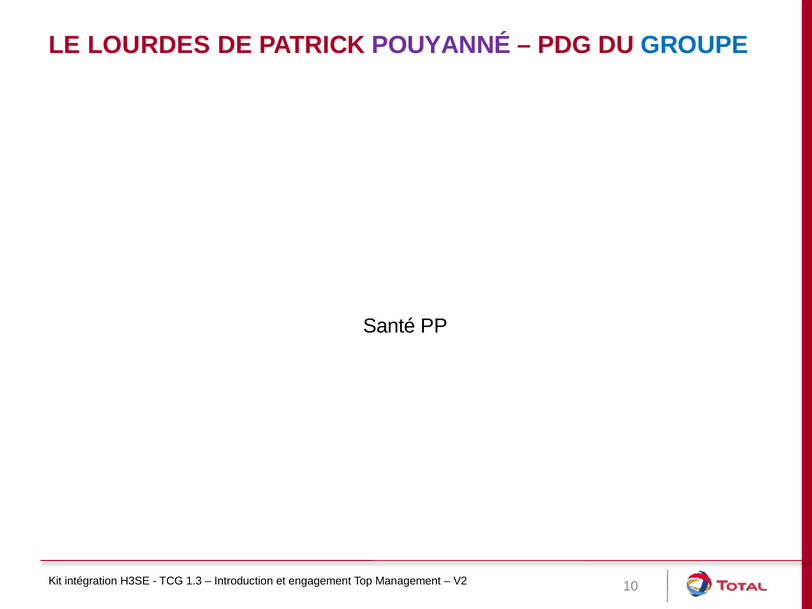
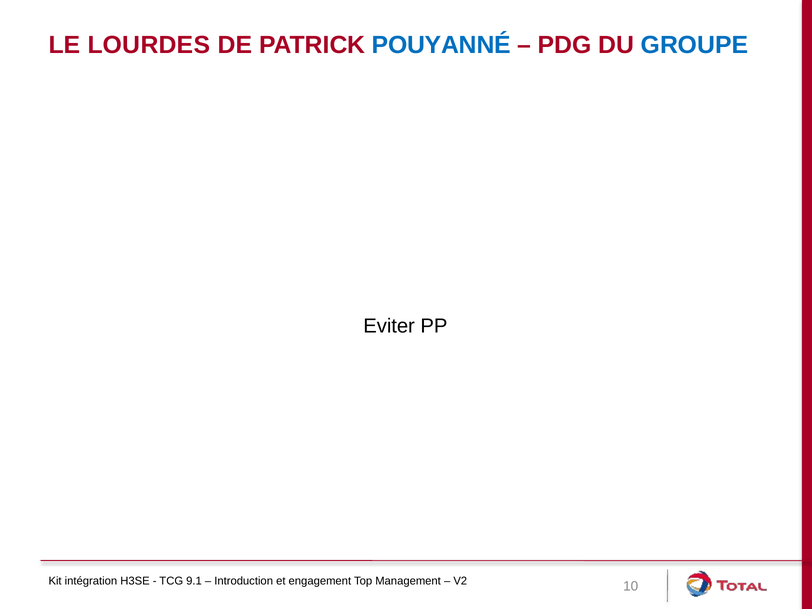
POUYANNÉ colour: purple -> blue (441, 45)
Santé: Santé -> Eviter (389, 326)
1.3: 1.3 -> 9.1 (194, 581)
